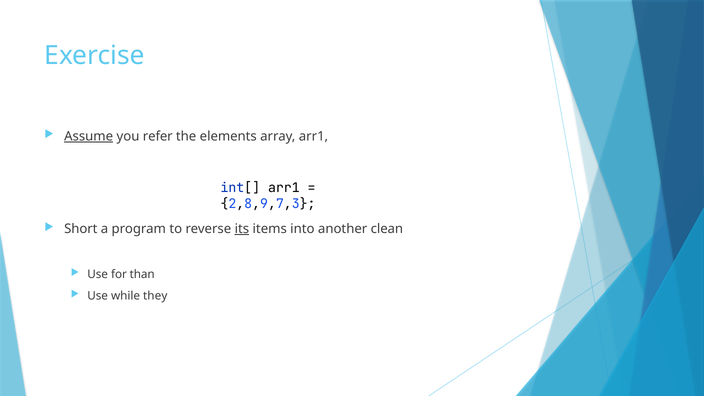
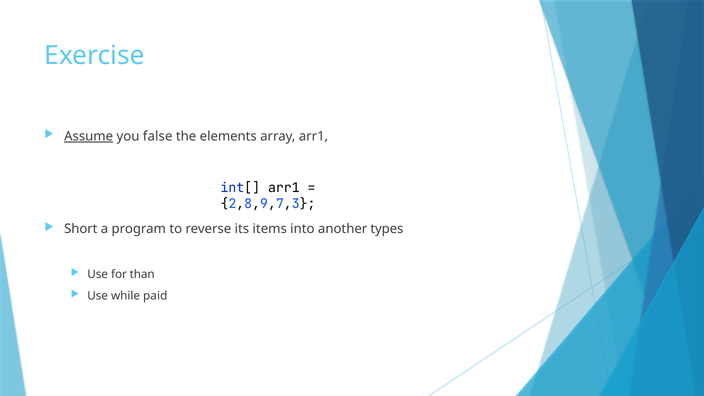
refer: refer -> false (158, 136)
its underline: present -> none (242, 229)
clean: clean -> types (387, 229)
they: they -> paid (155, 296)
